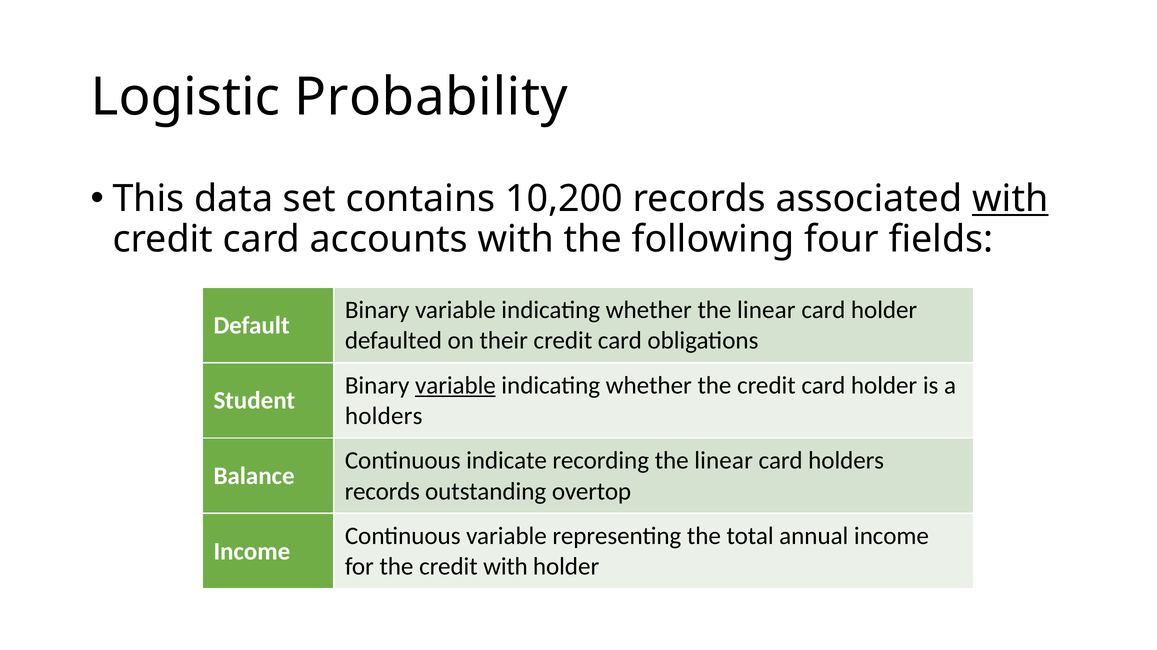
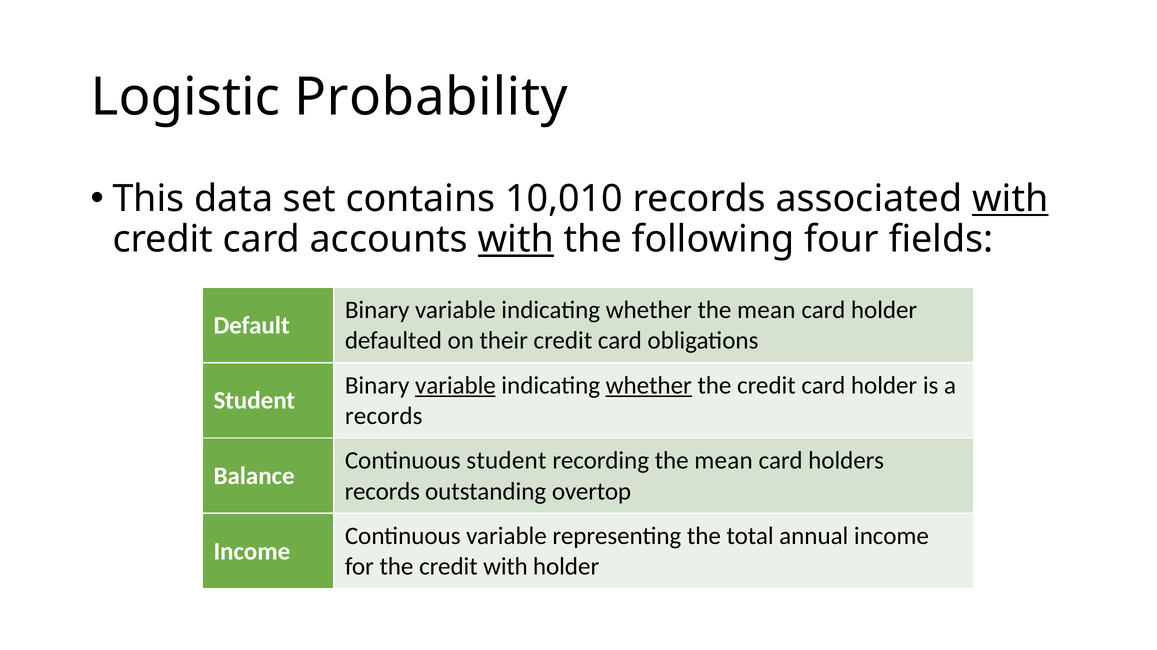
10,200: 10,200 -> 10,010 (564, 199)
with underline: none -> present (516, 239)
whether the linear: linear -> mean (766, 310)
whether underline: none -> present (649, 385)
holders: holders -> records (384, 416)
Continuous indicate: indicate -> student (506, 460)
recording the linear: linear -> mean (724, 460)
